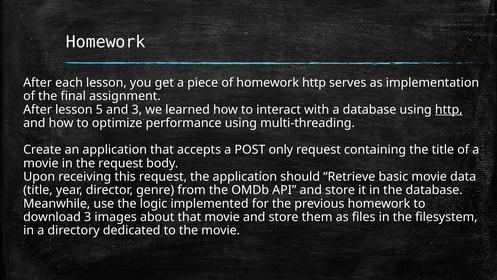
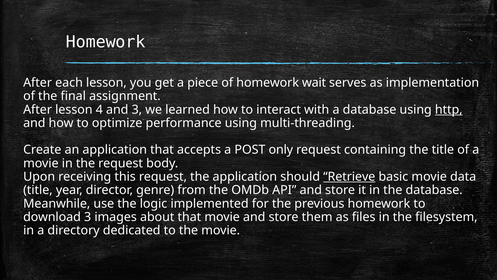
homework http: http -> wait (314, 83)
5: 5 -> 4 (99, 109)
Retrieve underline: none -> present (349, 177)
